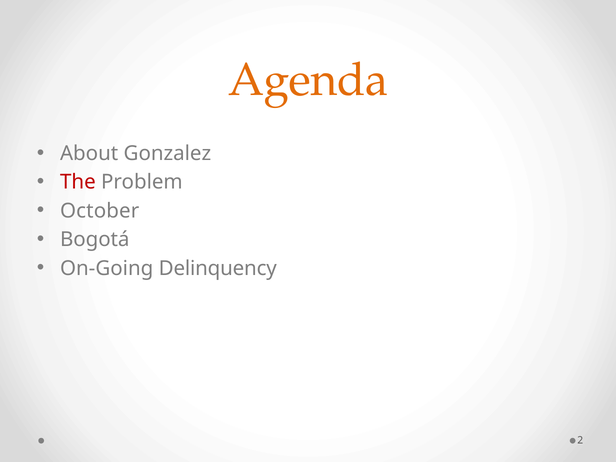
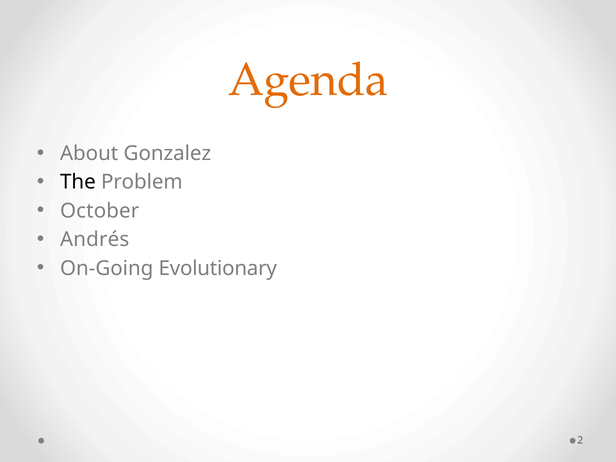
The colour: red -> black (78, 182)
Bogotá: Bogotá -> Andrés (95, 240)
Delinquency: Delinquency -> Evolutionary (218, 268)
